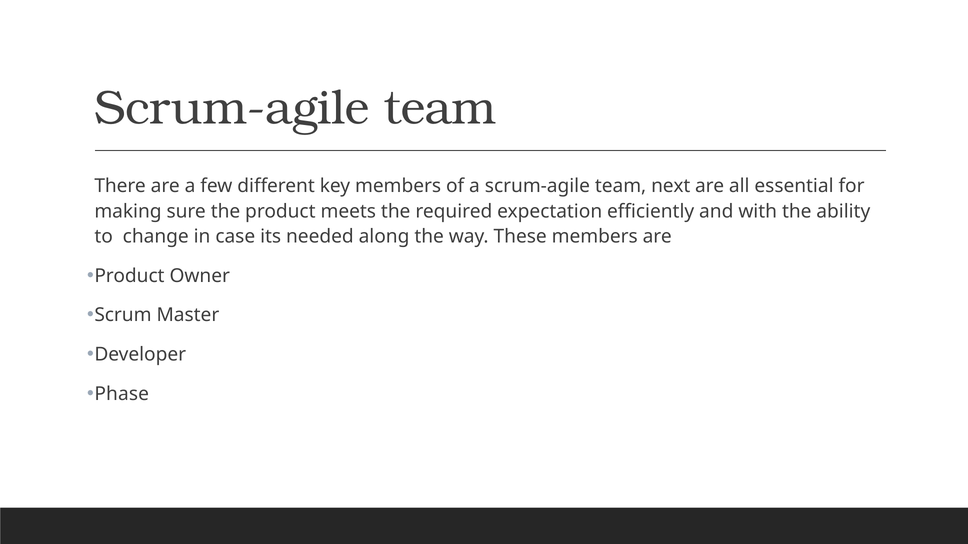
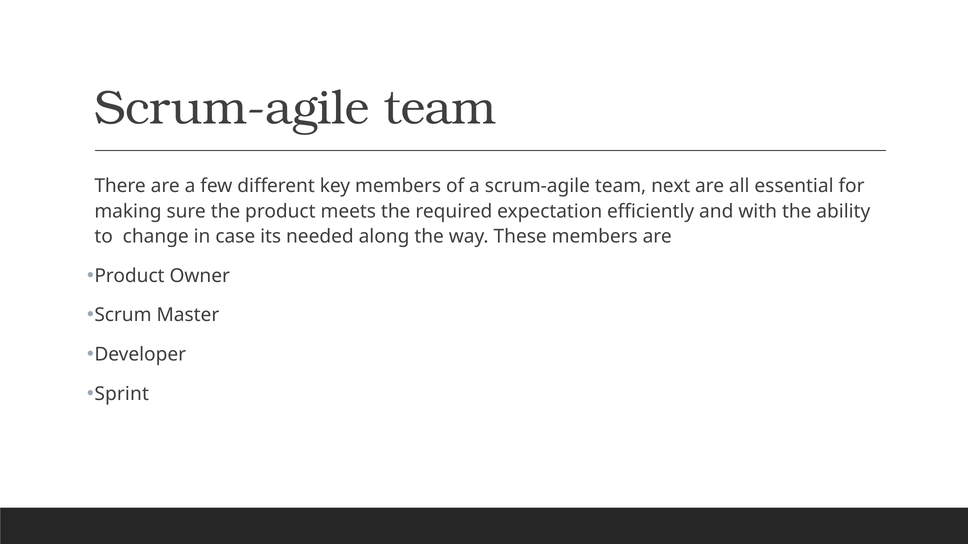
Phase: Phase -> Sprint (122, 394)
